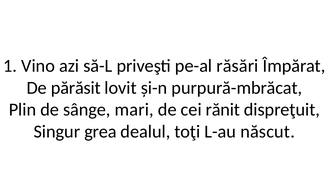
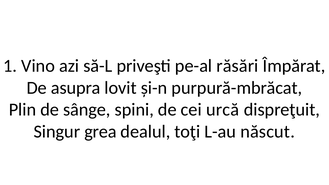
părăsit: părăsit -> asupra (76, 88)
mari: mari -> spini (134, 110)
rănit: rănit -> urcă (223, 110)
